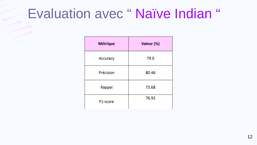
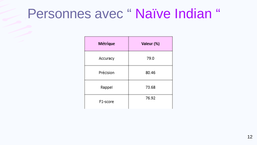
Evaluation: Evaluation -> Personnes (59, 14)
